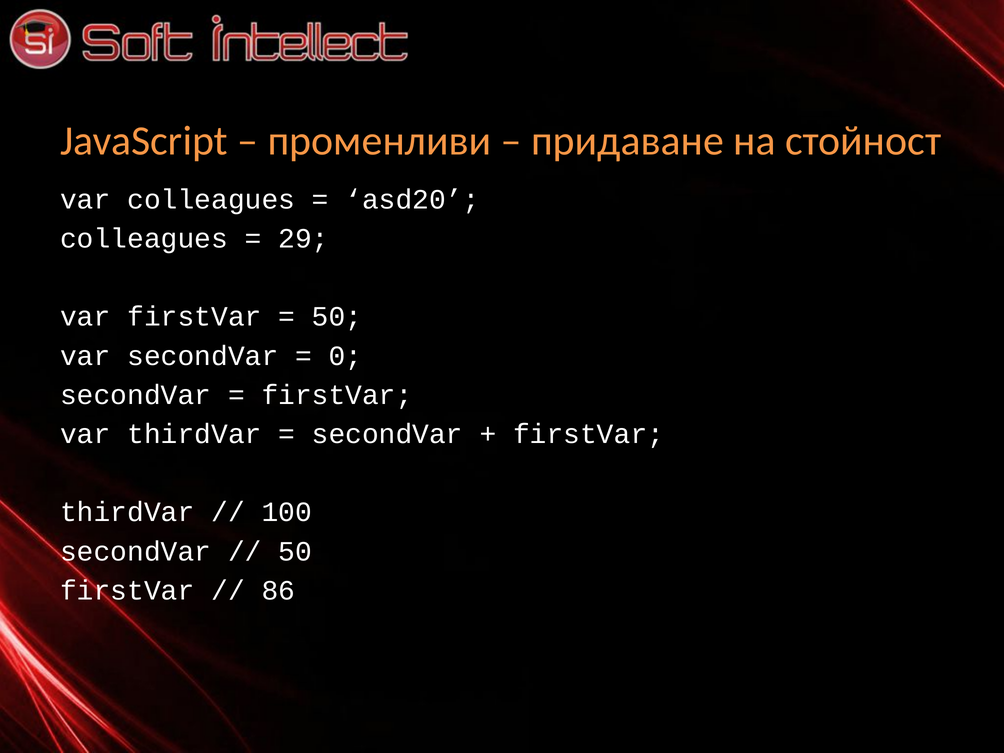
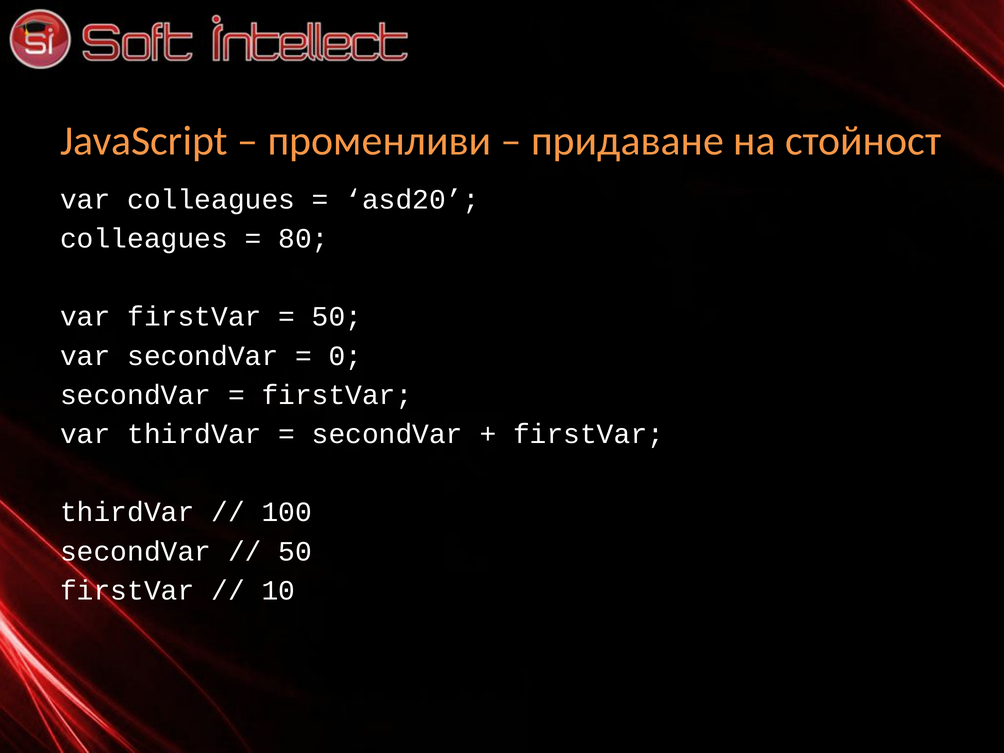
29: 29 -> 80 (303, 239)
86: 86 -> 10 (278, 590)
